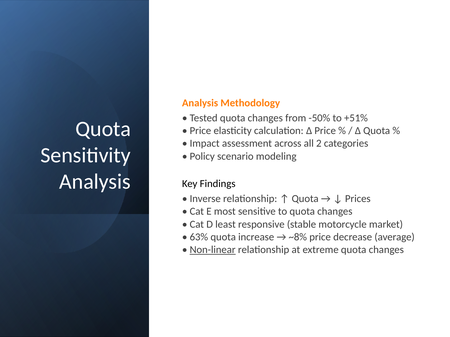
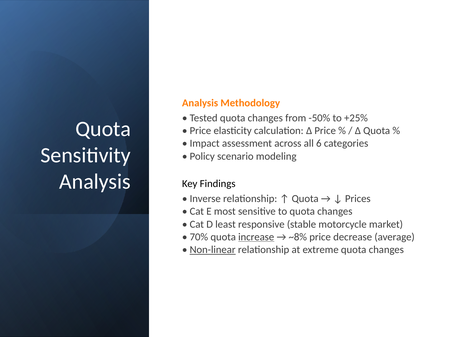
+51%: +51% -> +25% (356, 118)
2: 2 -> 6 (319, 144)
63%: 63% -> 70% (199, 237)
increase underline: none -> present (256, 237)
